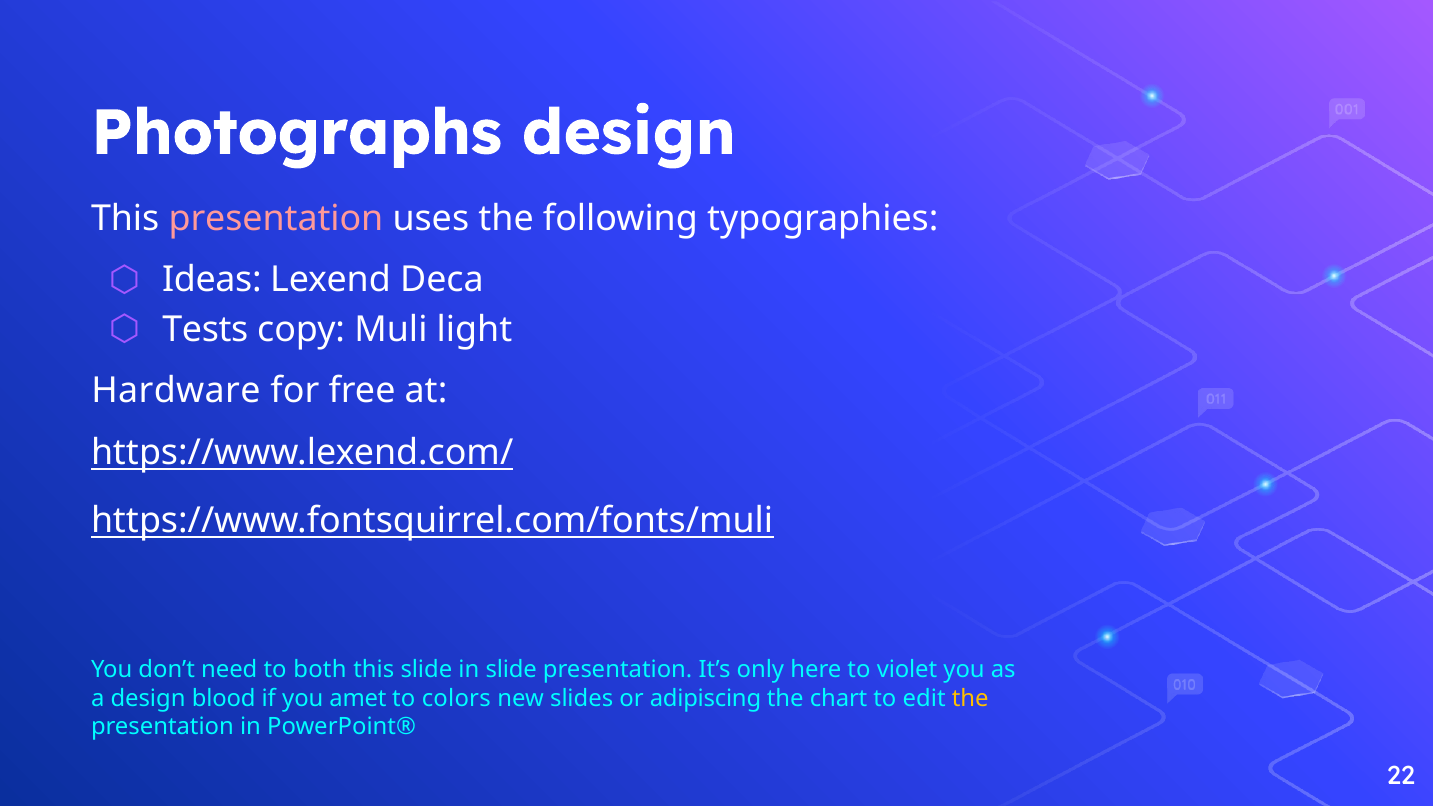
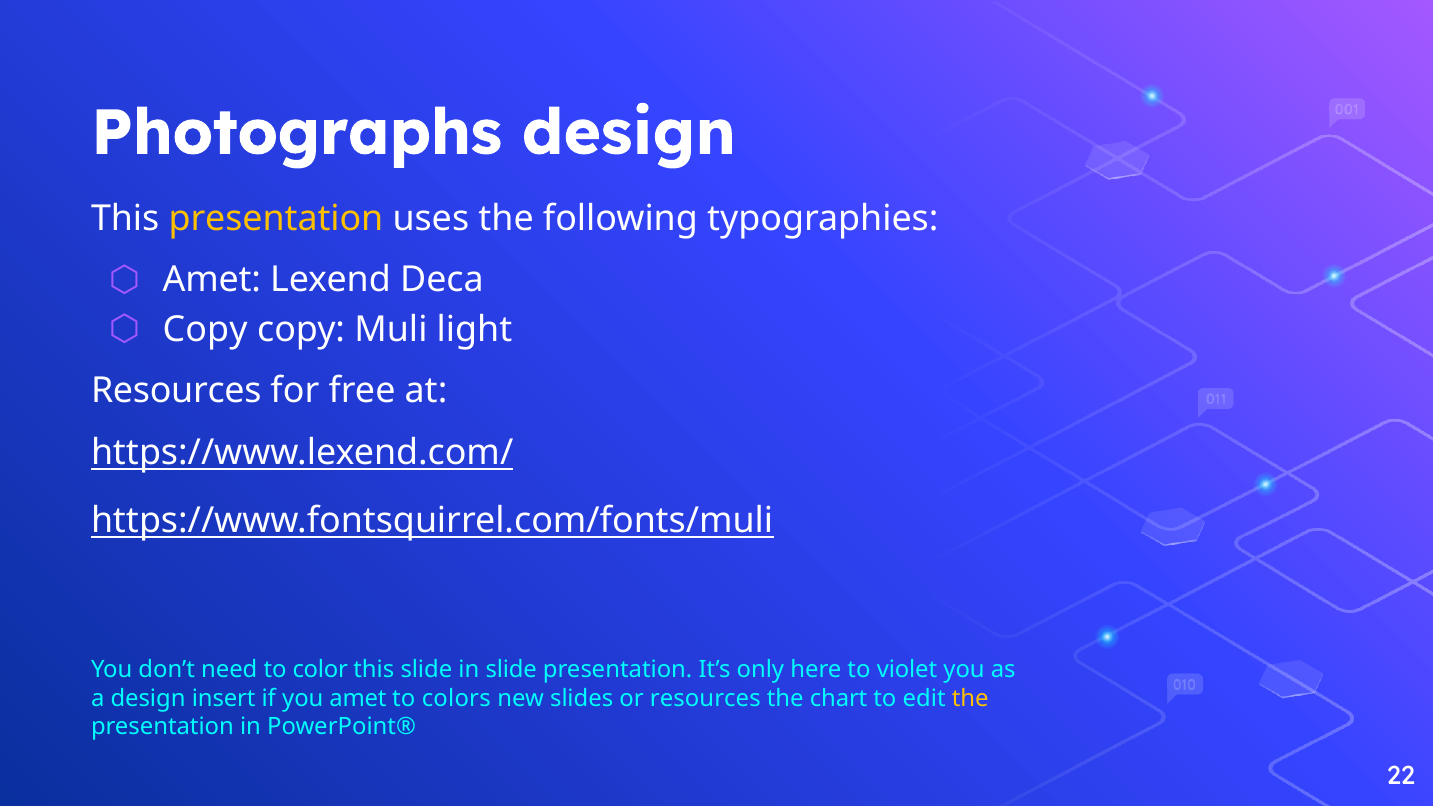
presentation colour: pink -> yellow (276, 219)
Ideas: Ideas -> Amet (212, 280)
Tests: Tests -> Copy (205, 329)
Hardware: Hardware -> Resources (176, 391)
both: both -> color (320, 670)
blood: blood -> insert (224, 698)
or adipiscing: adipiscing -> resources (705, 698)
